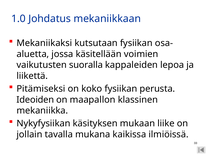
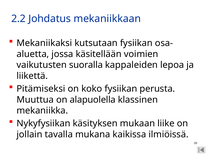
1.0: 1.0 -> 2.2 (18, 19)
Ideoiden: Ideoiden -> Muuttua (35, 100)
maapallon: maapallon -> alapuolella (93, 100)
